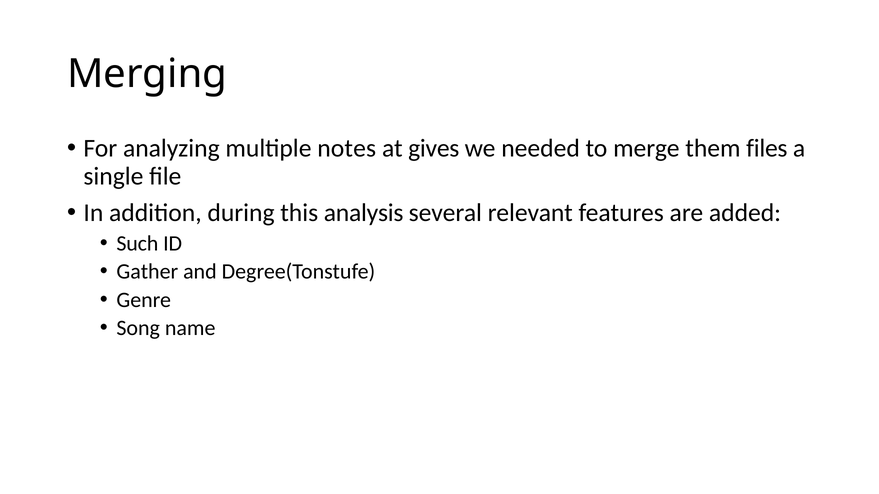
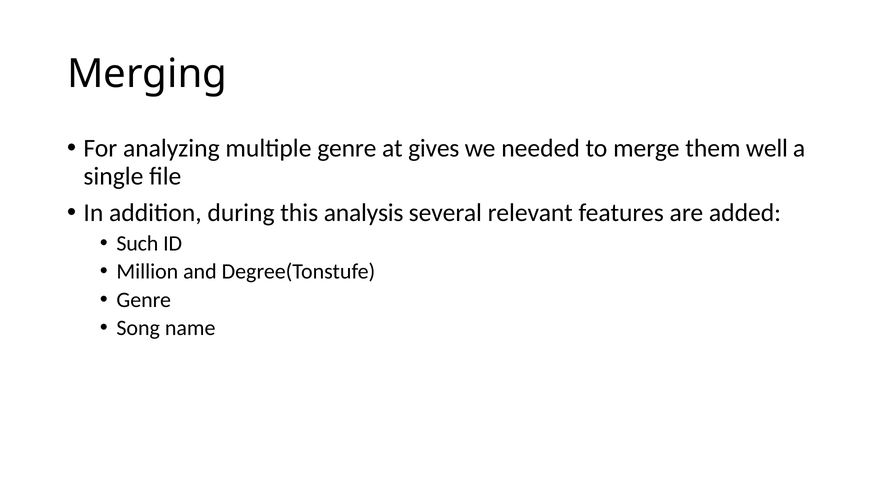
multiple notes: notes -> genre (347, 149)
files: files -> well (767, 149)
Gather: Gather -> Million (147, 272)
